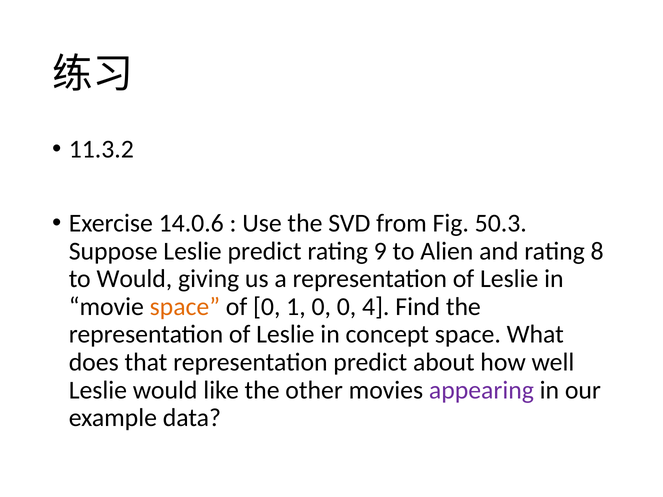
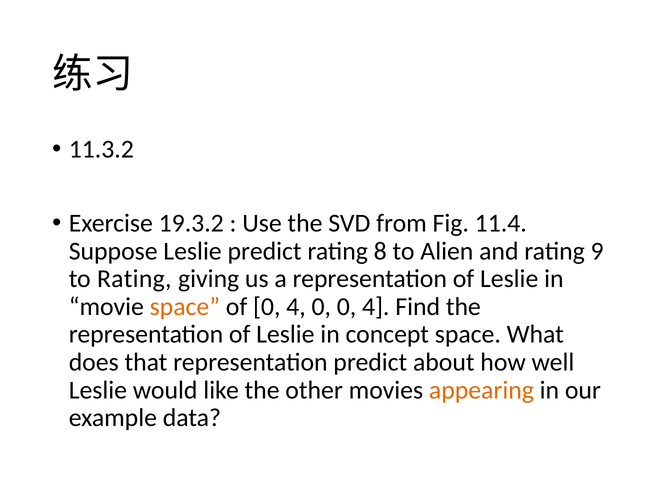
14.0.6: 14.0.6 -> 19.3.2 (191, 223)
50.3: 50.3 -> 11.4 (501, 223)
9: 9 -> 8 (380, 251)
8: 8 -> 9 (597, 251)
to Would: Would -> Rating (134, 279)
of 0 1: 1 -> 4 (296, 307)
appearing colour: purple -> orange (481, 390)
